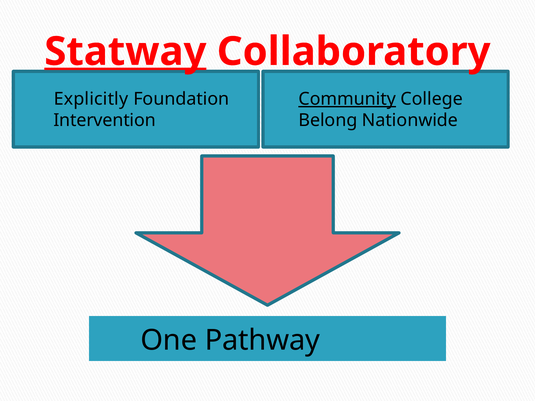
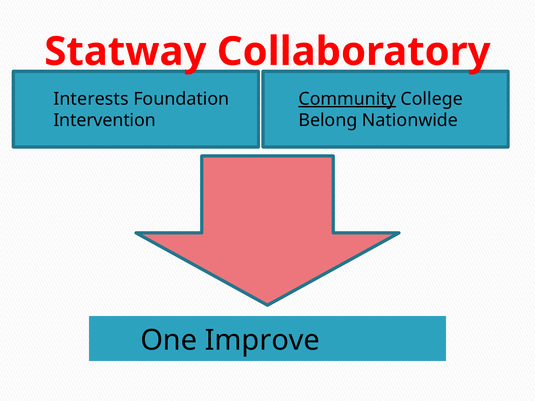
Statway underline: present -> none (125, 52)
Explicitly: Explicitly -> Interests (91, 99)
Pathway: Pathway -> Improve (262, 341)
